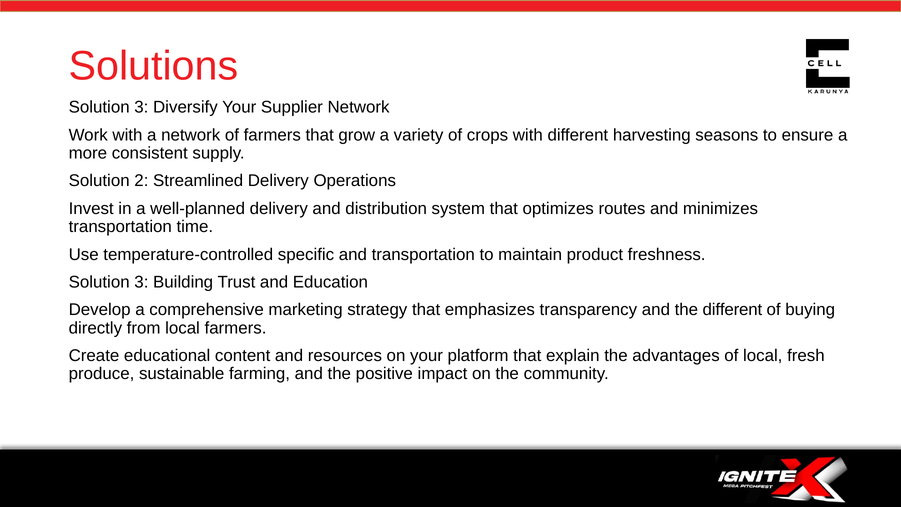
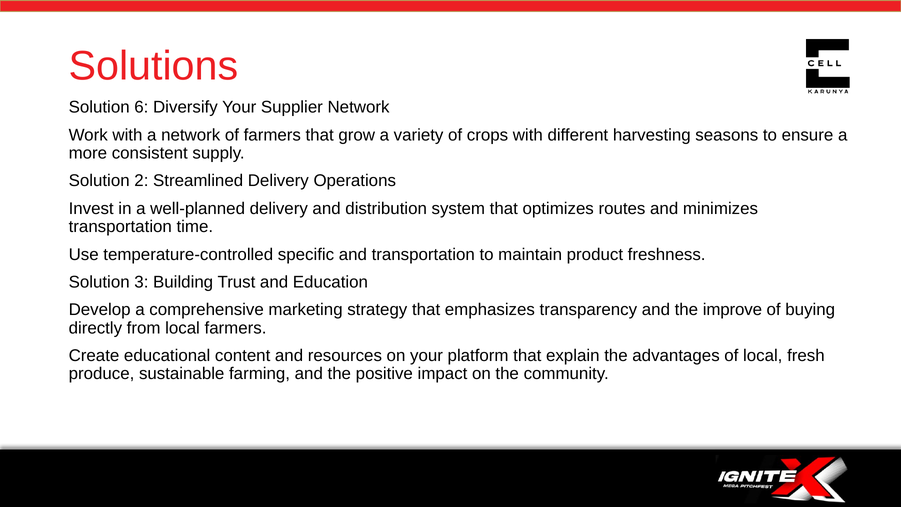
3: 3 -> 6 (141, 107)
the different: different -> improve (732, 310)
